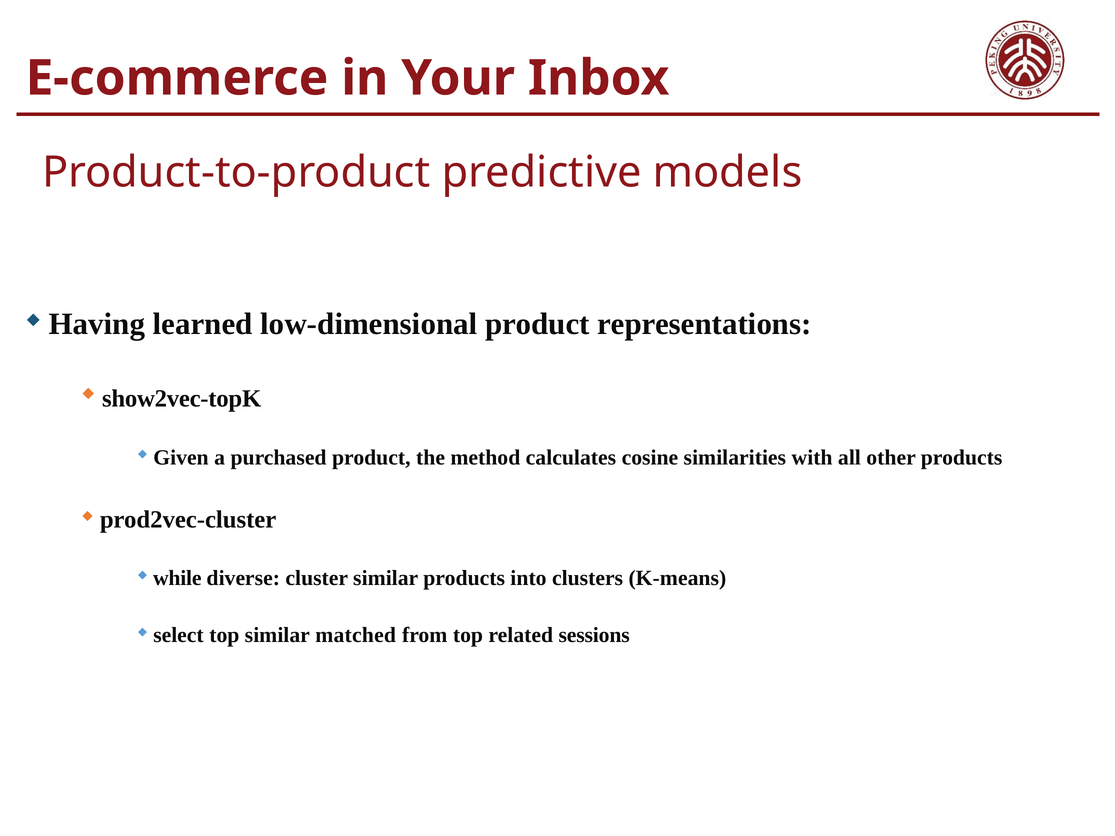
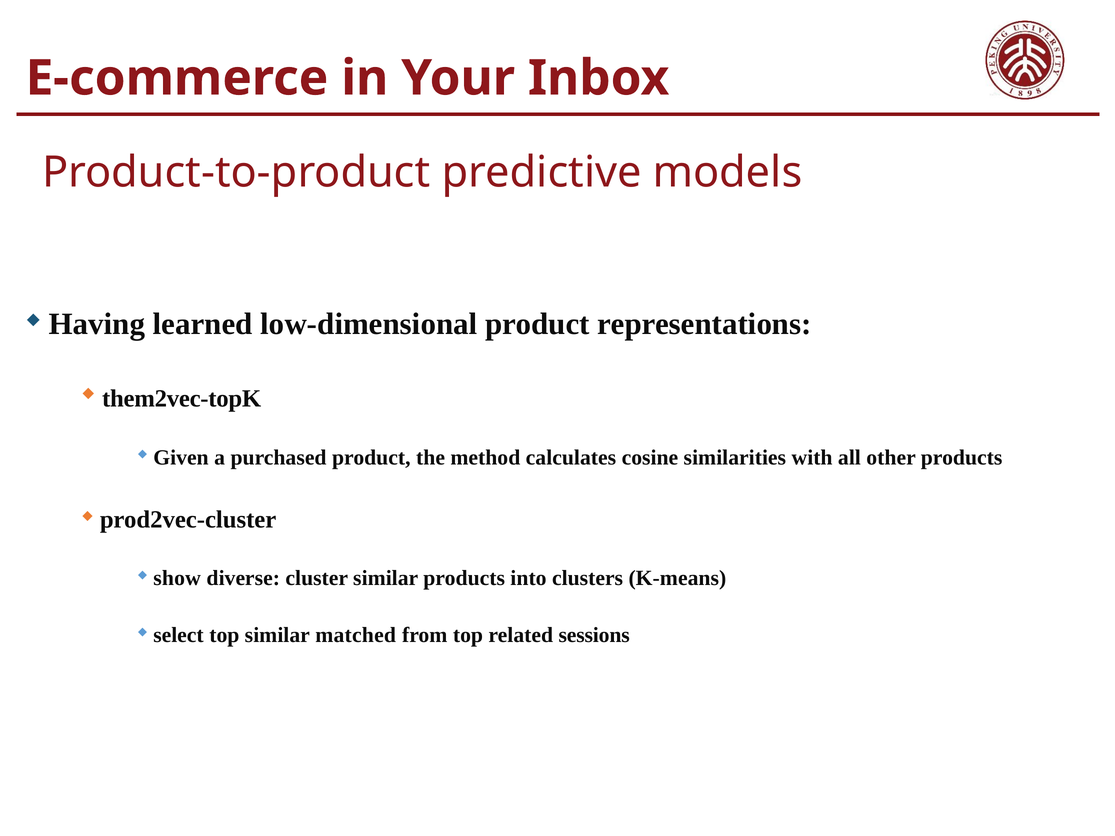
show2vec-topK: show2vec-topK -> them2vec-topK (182, 399)
while: while -> show (177, 578)
